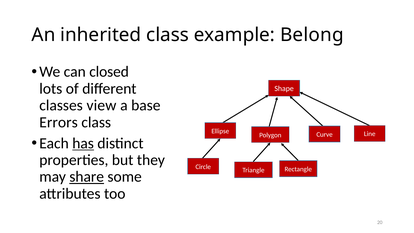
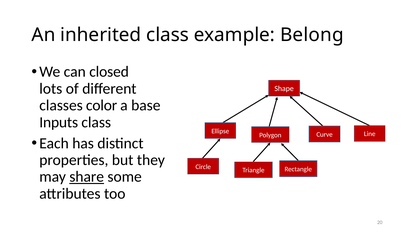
view: view -> color (102, 105)
Errors: Errors -> Inputs (59, 122)
has underline: present -> none (83, 143)
